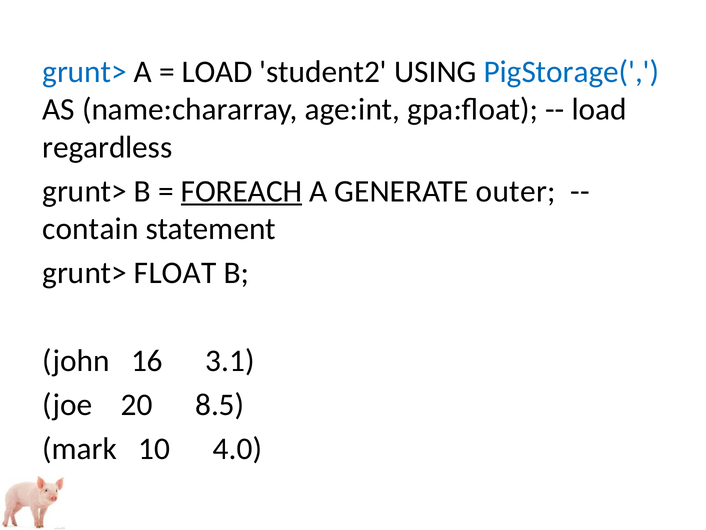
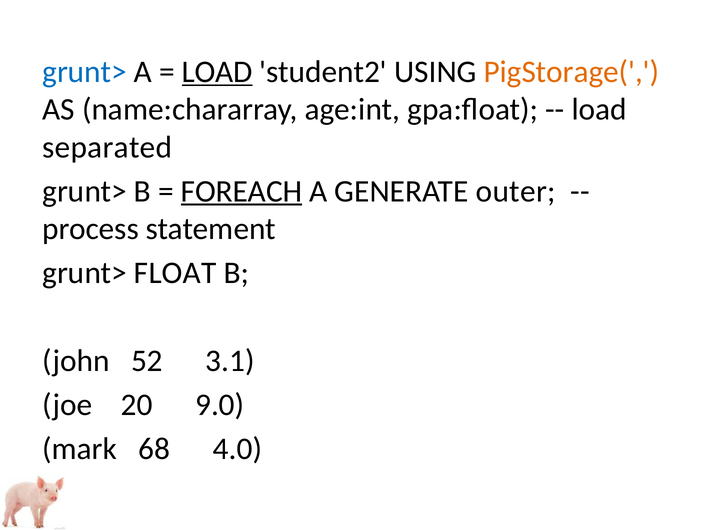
LOAD underline: none -> present (217, 72)
PigStorage( colour: blue -> orange (571, 72)
regardless: regardless -> separated (107, 147)
contain: contain -> process (91, 229)
16: 16 -> 52 (147, 361)
8.5: 8.5 -> 9.0 (220, 405)
10: 10 -> 68 (154, 449)
